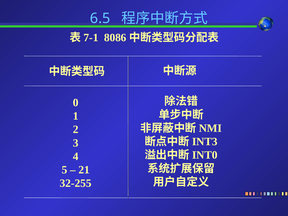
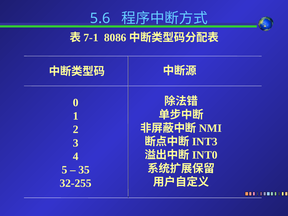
6.5: 6.5 -> 5.6 (100, 18)
21: 21 -> 35 (84, 170)
